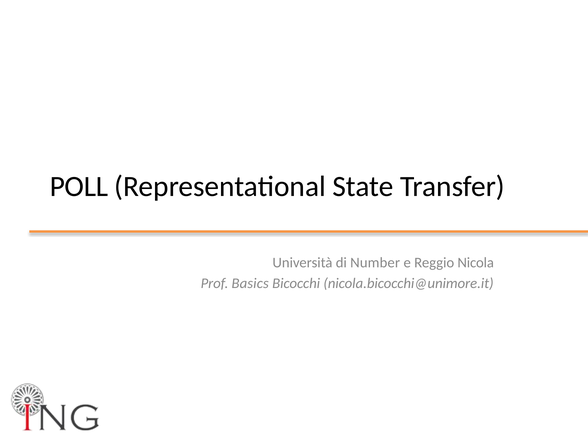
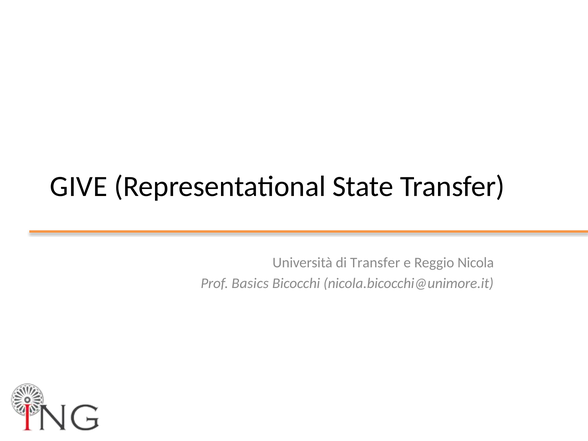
POLL: POLL -> GIVE (79, 186)
di Number: Number -> Transfer (375, 263)
